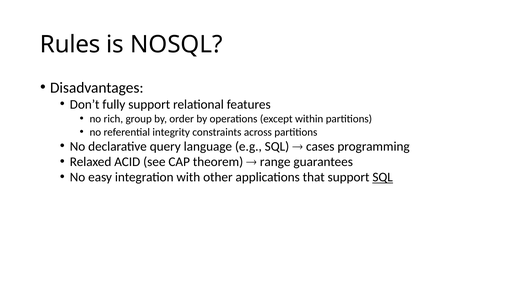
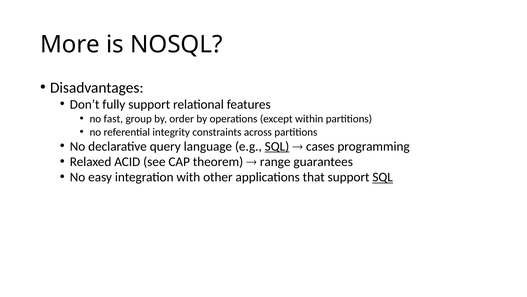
Rules: Rules -> More (70, 44)
rich: rich -> fast (113, 119)
SQL underline: none -> present (277, 146)
